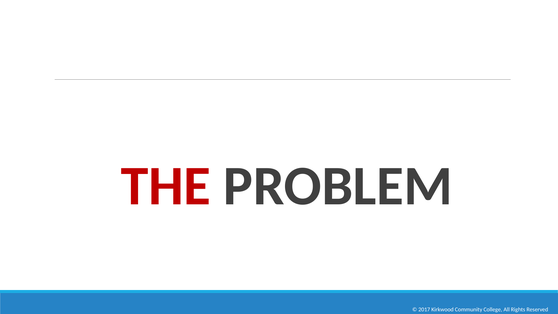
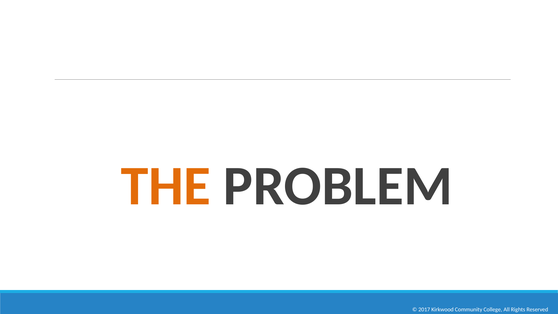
THE colour: red -> orange (166, 186)
